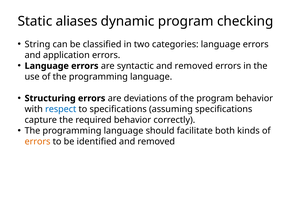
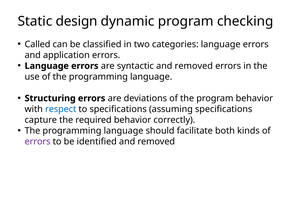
aliases: aliases -> design (77, 21)
String: String -> Called (37, 44)
errors colour: orange -> purple (38, 142)
